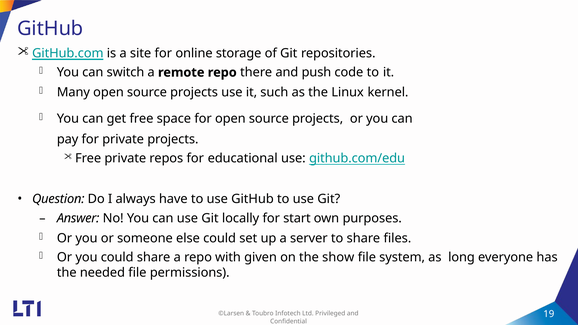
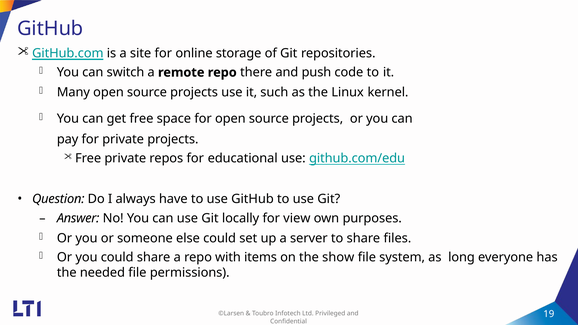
start: start -> view (297, 218)
given: given -> items (261, 257)
